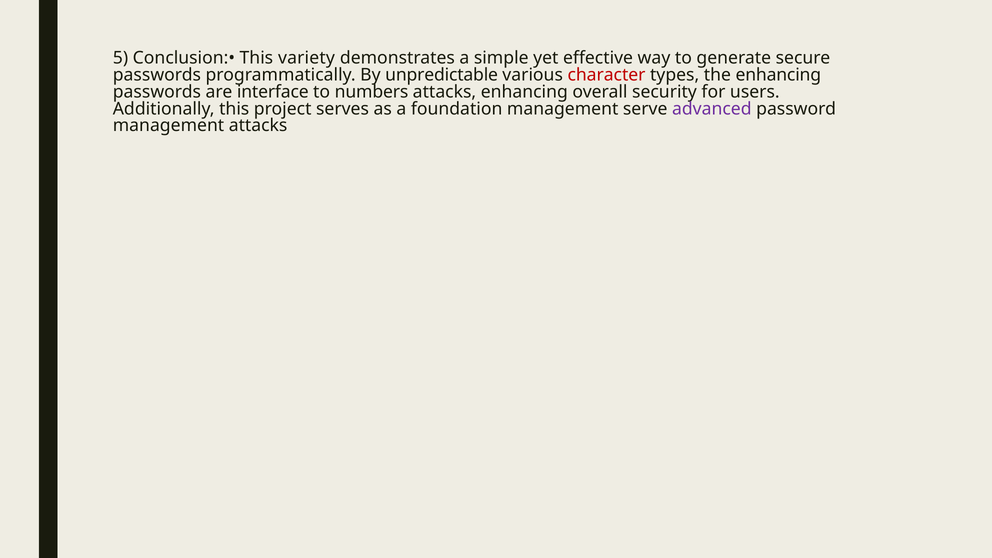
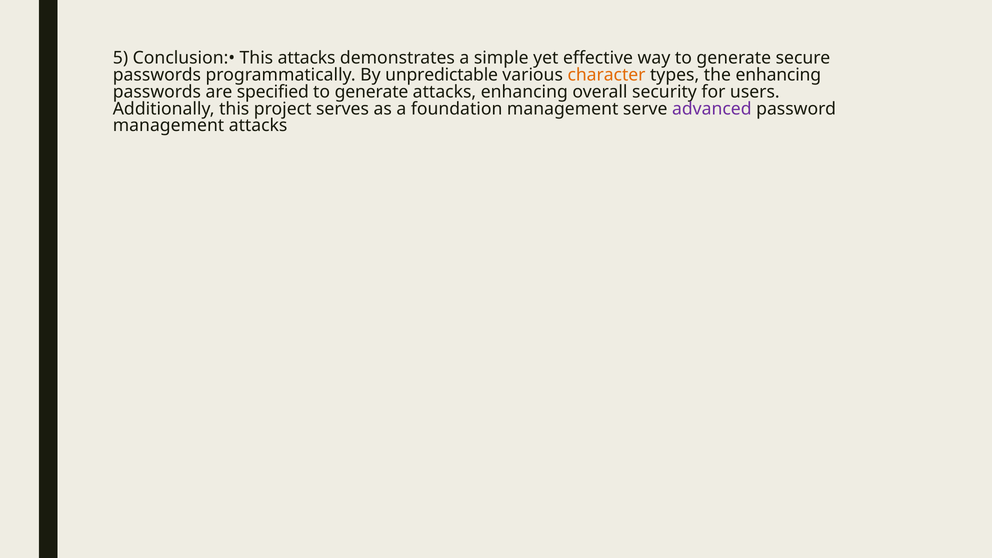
This variety: variety -> attacks (307, 58)
character colour: red -> orange (606, 75)
interface: interface -> specified (273, 92)
numbers: numbers -> generate (372, 92)
